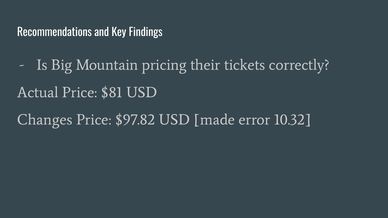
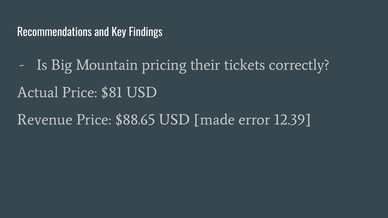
Changes: Changes -> Revenue (45, 120)
$97.82: $97.82 -> $88.65 (135, 120)
10.32: 10.32 -> 12.39 (293, 120)
